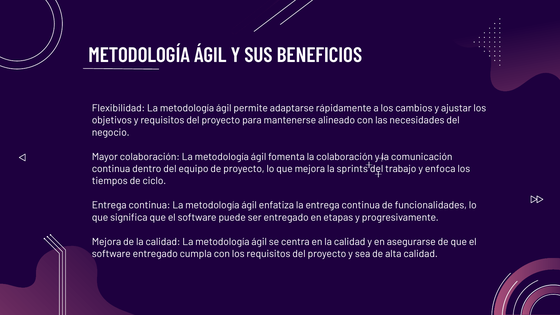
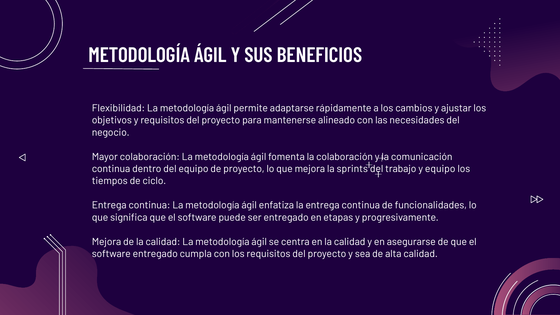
y enfoca: enfoca -> equipo (440, 169)
